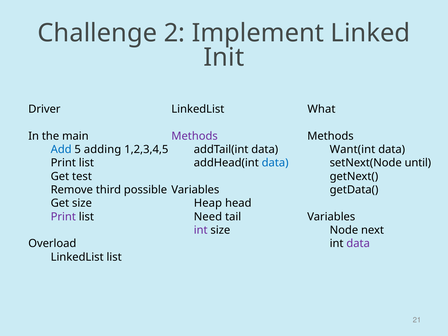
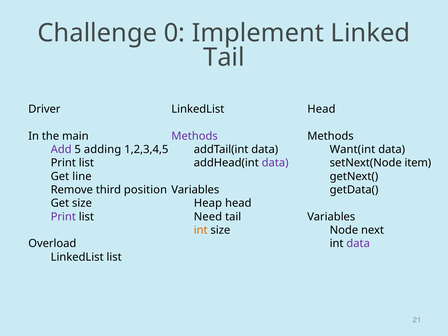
2: 2 -> 0 (174, 33)
Init: Init -> Tail (224, 58)
What: What -> Head (321, 109)
Add colour: blue -> purple (61, 149)
data colour: blue -> purple (275, 163)
until: until -> item (418, 163)
test: test -> line (82, 176)
possible: possible -> position (145, 190)
int colour: purple -> orange (201, 230)
